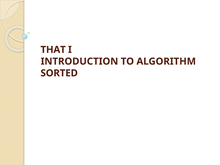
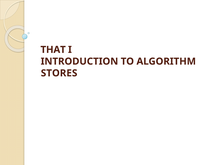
SORTED: SORTED -> STORES (59, 73)
